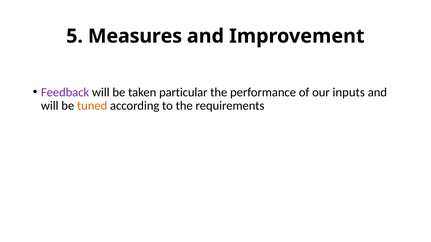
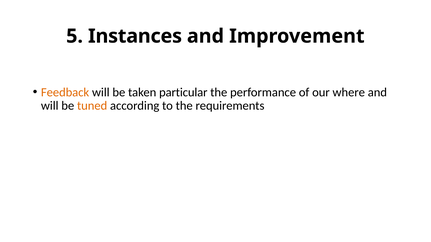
Measures: Measures -> Instances (135, 36)
Feedback colour: purple -> orange (65, 92)
inputs: inputs -> where (349, 92)
